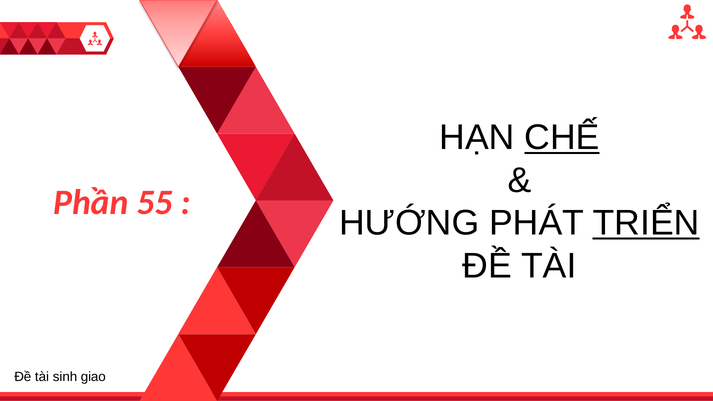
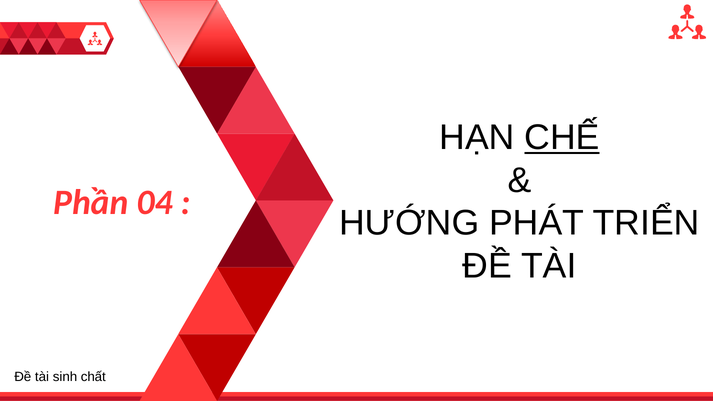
55: 55 -> 04 (155, 203)
TRIỂN underline: present -> none (646, 223)
giao: giao -> chất (93, 377)
